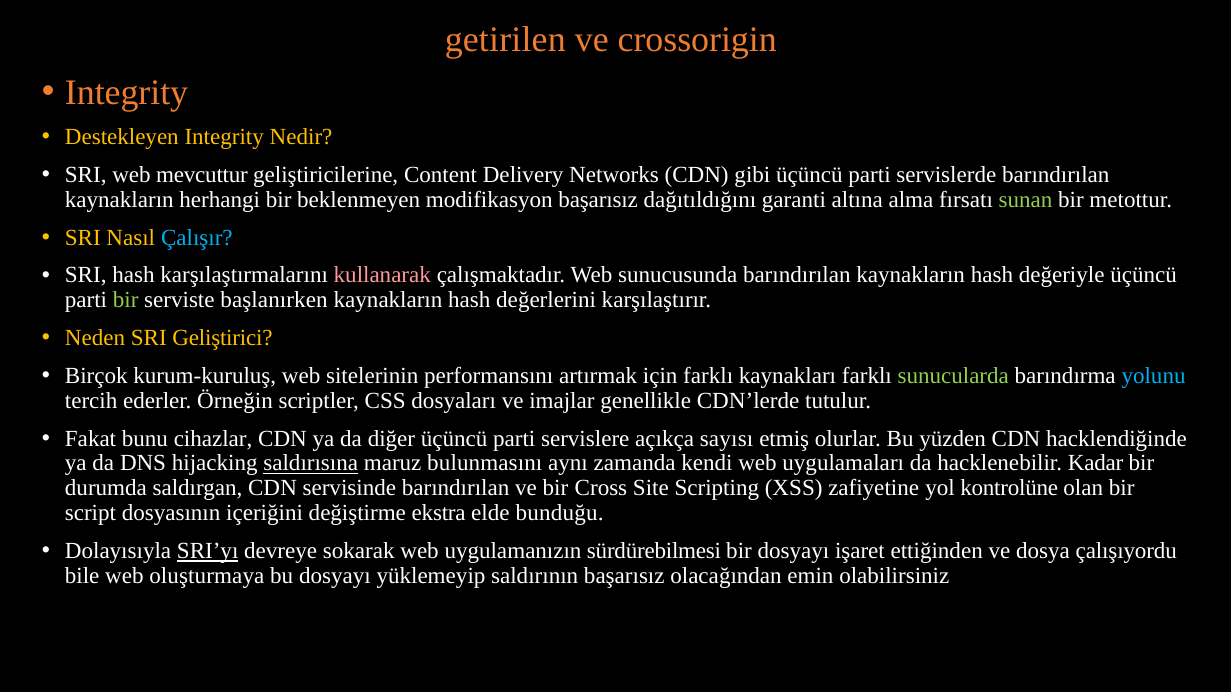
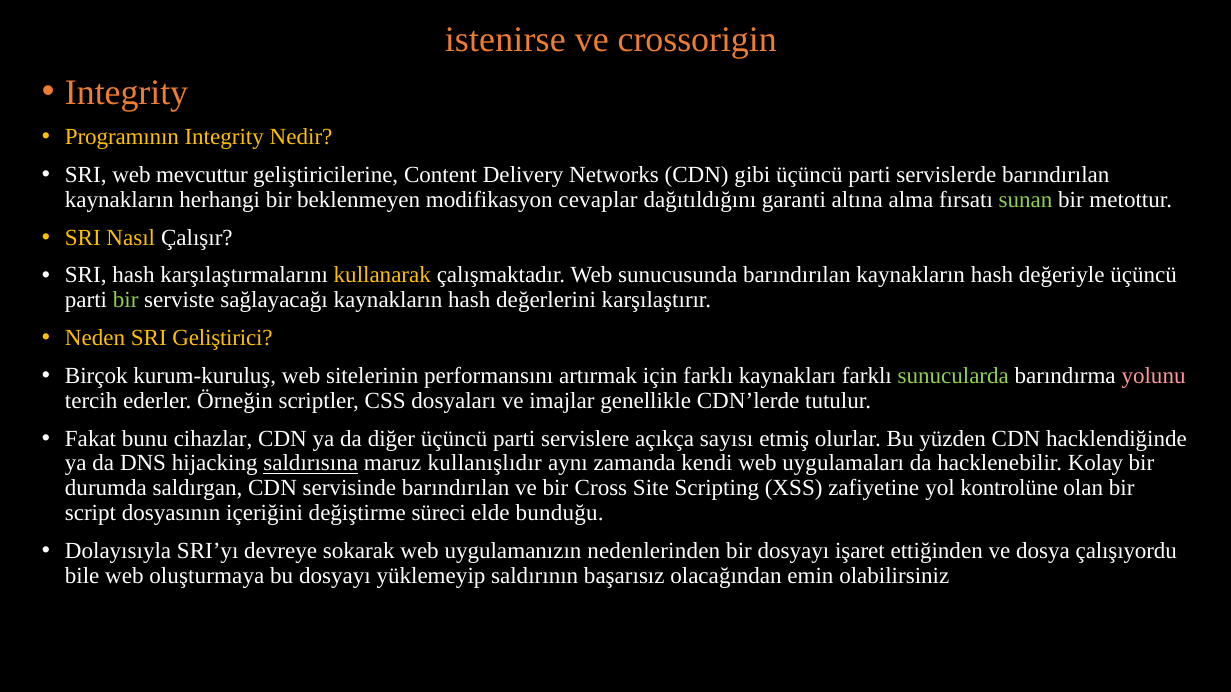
getirilen: getirilen -> istenirse (505, 40)
Destekleyen: Destekleyen -> Programının (122, 137)
modifikasyon başarısız: başarısız -> cevaplar (598, 200)
Çalışır colour: light blue -> white (197, 238)
kullanarak colour: pink -> yellow (382, 275)
başlanırken: başlanırken -> sağlayacağı (274, 300)
yolunu colour: light blue -> pink (1154, 376)
bulunmasını: bulunmasını -> kullanışlıdır (485, 464)
Kadar: Kadar -> Kolay (1096, 464)
ekstra: ekstra -> süreci (439, 513)
SRI’yı underline: present -> none (208, 551)
sürdürebilmesi: sürdürebilmesi -> nedenlerinden (654, 551)
